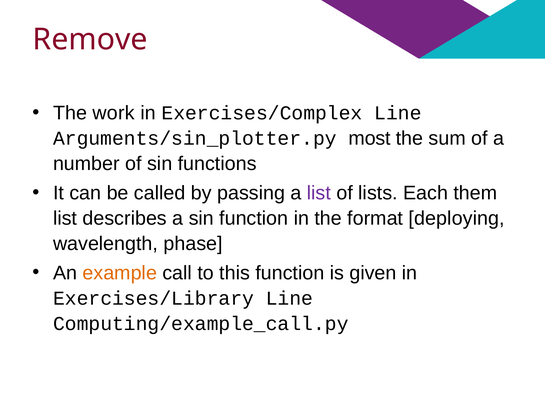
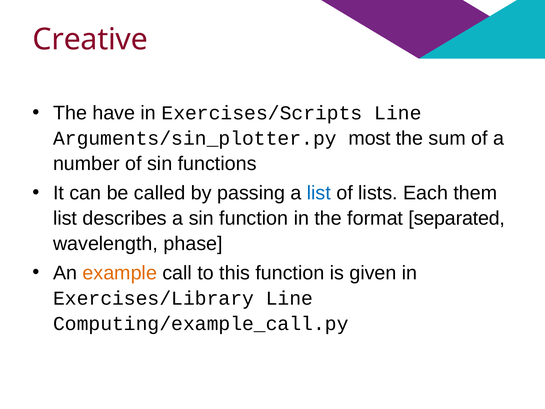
Remove: Remove -> Creative (90, 39)
work: work -> have (114, 113)
Exercises/Complex: Exercises/Complex -> Exercises/Scripts (262, 113)
list colour: purple -> blue (319, 193)
deploying: deploying -> separated (457, 218)
